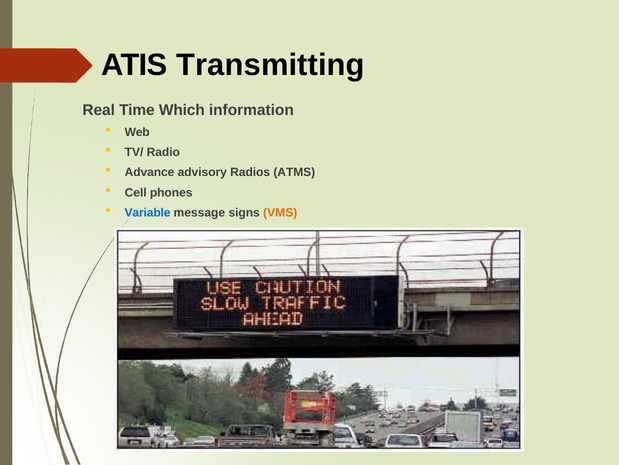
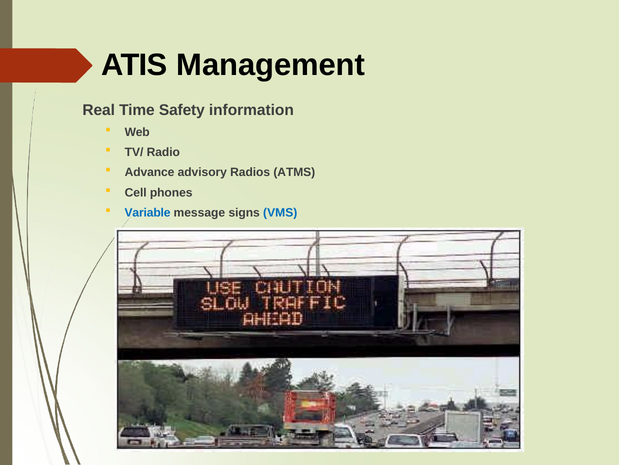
Transmitting: Transmitting -> Management (271, 65)
Which: Which -> Safety (182, 110)
VMS colour: orange -> blue (280, 213)
